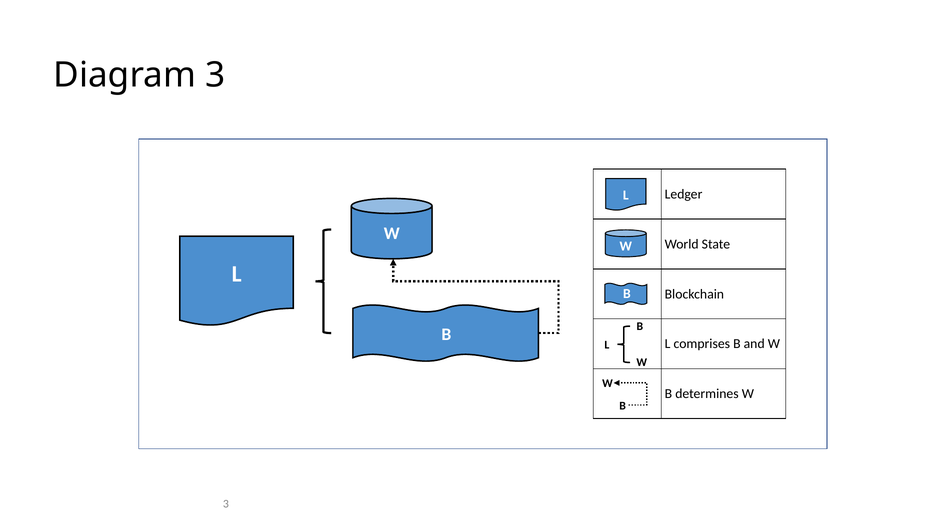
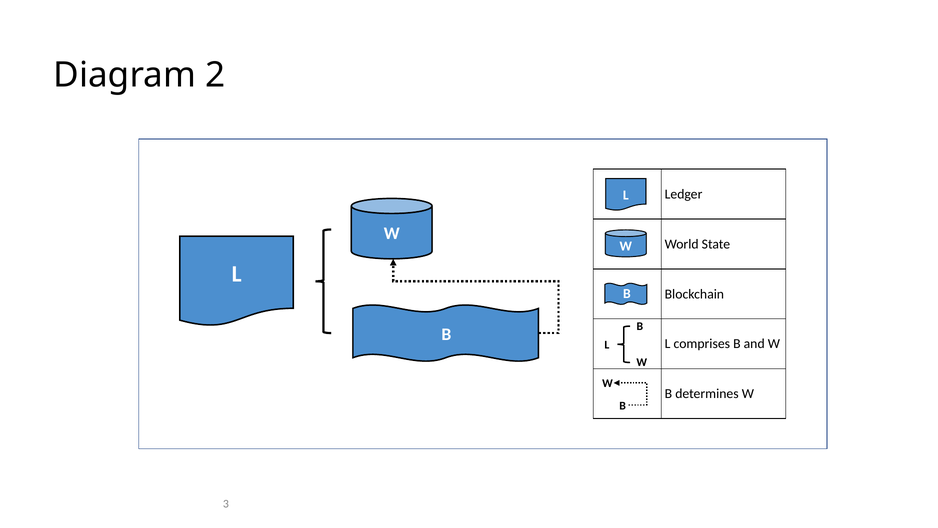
Diagram 3: 3 -> 2 (215, 75)
